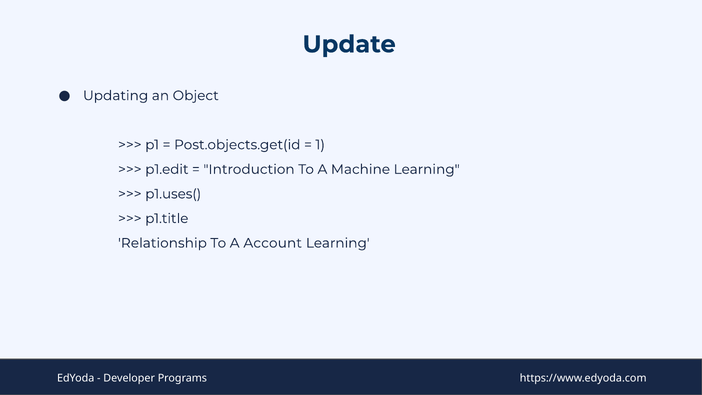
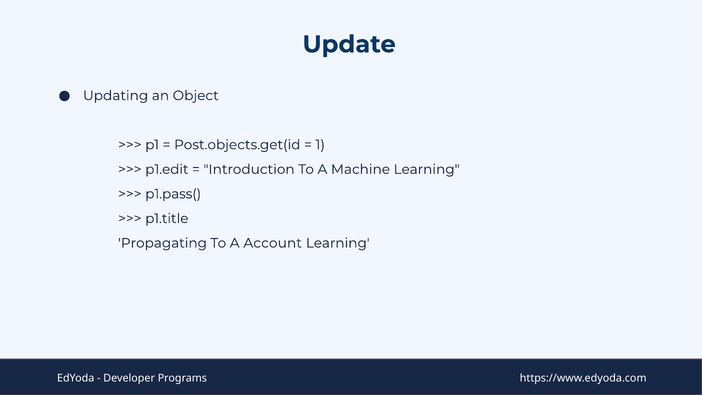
p1.uses(: p1.uses( -> p1.pass( (173, 194)
Relationship: Relationship -> Propagating (163, 243)
